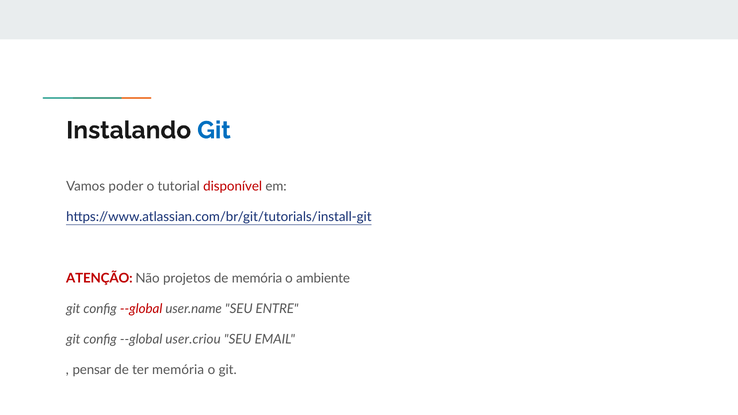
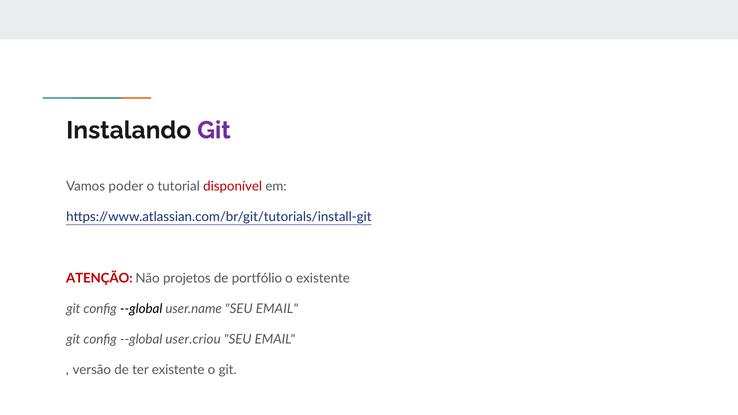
Git colour: blue -> purple (214, 130)
de memória: memória -> portfólio (257, 278)
o ambiente: ambiente -> existente (323, 278)
--global colour: red -> black (141, 309)
user.name SEU ENTRE: ENTRE -> EMAIL (277, 309)
pensar: pensar -> versão (92, 370)
ter memória: memória -> existente (178, 370)
